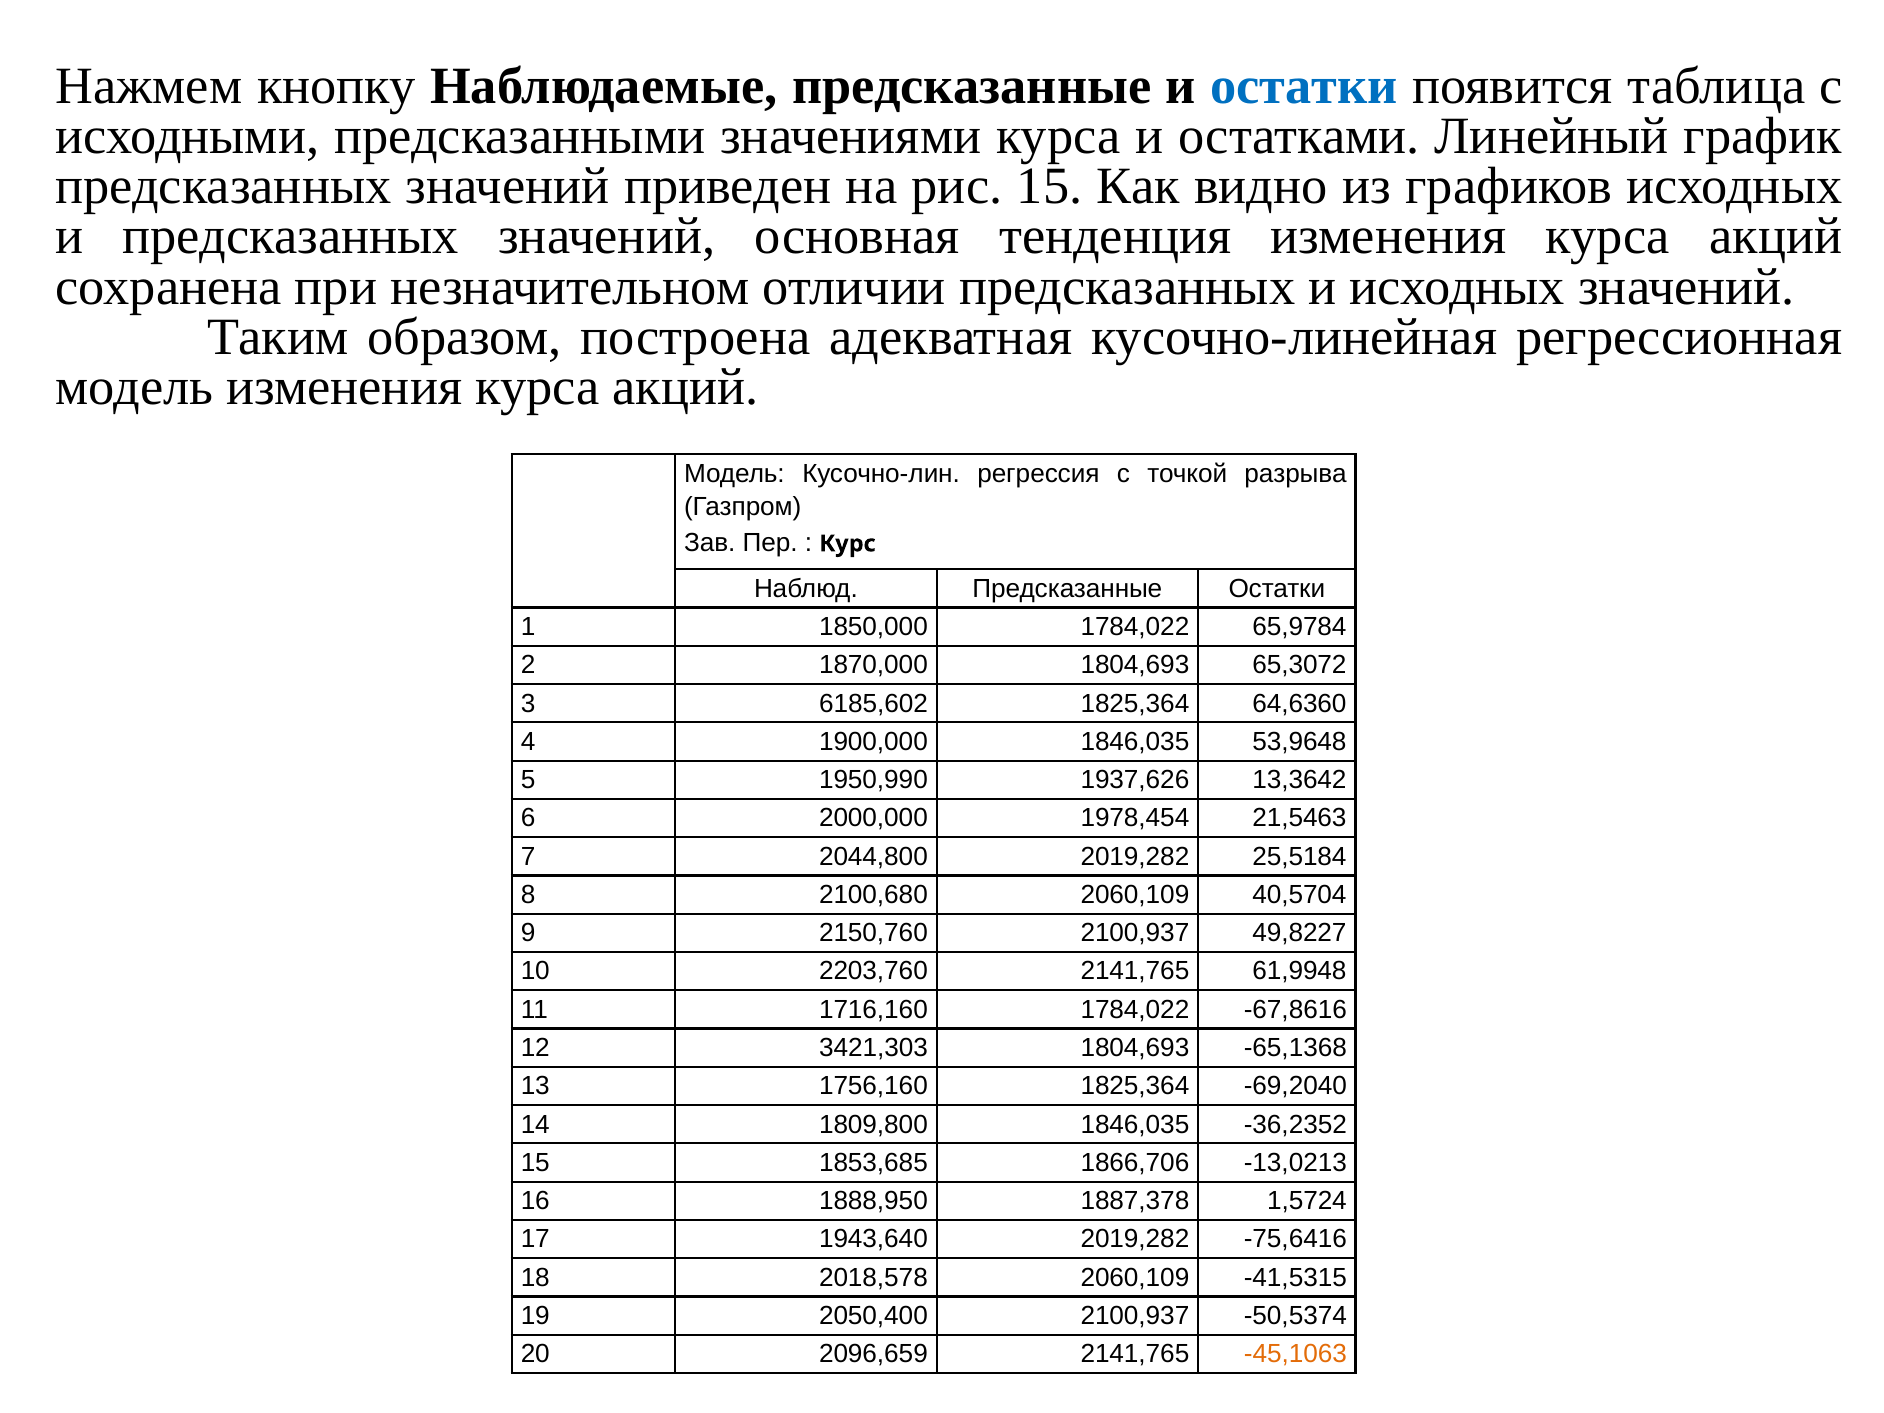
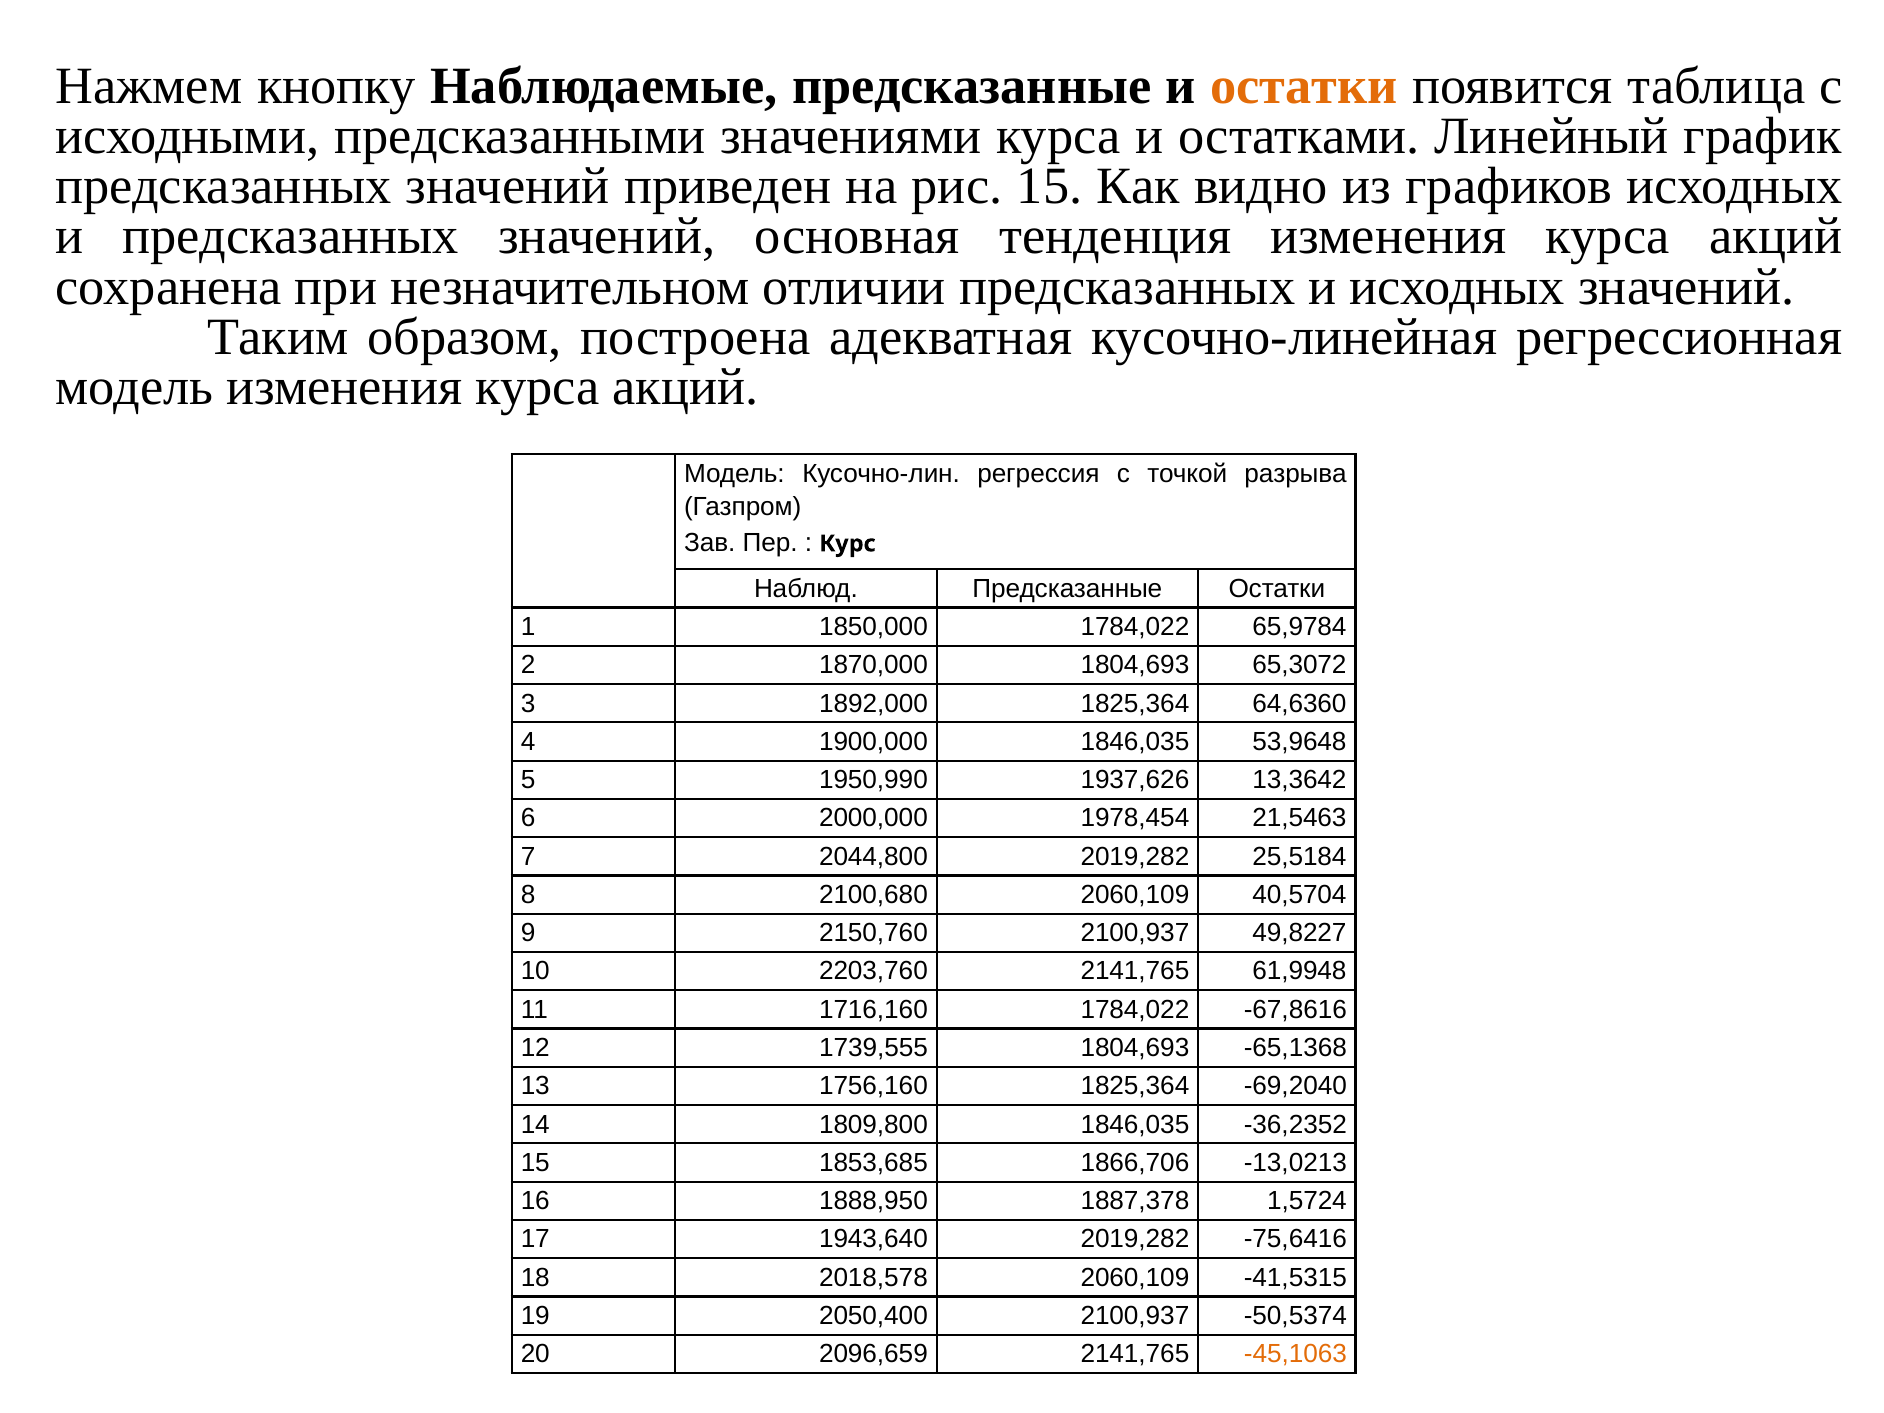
остатки colour: blue -> orange (1304, 86)
6185,602: 6185,602 -> 1892,000 (873, 703)
3421,303: 3421,303 -> 1739,555 (873, 1048)
